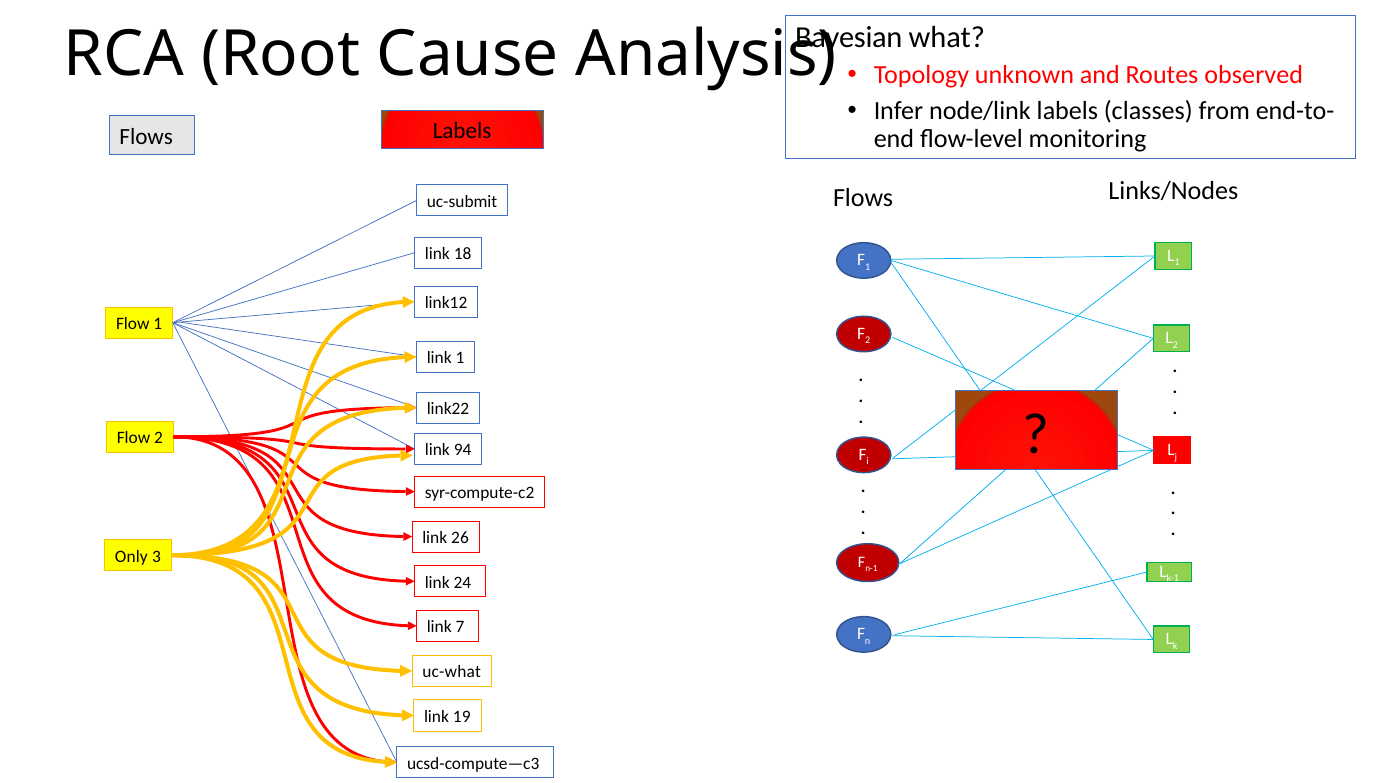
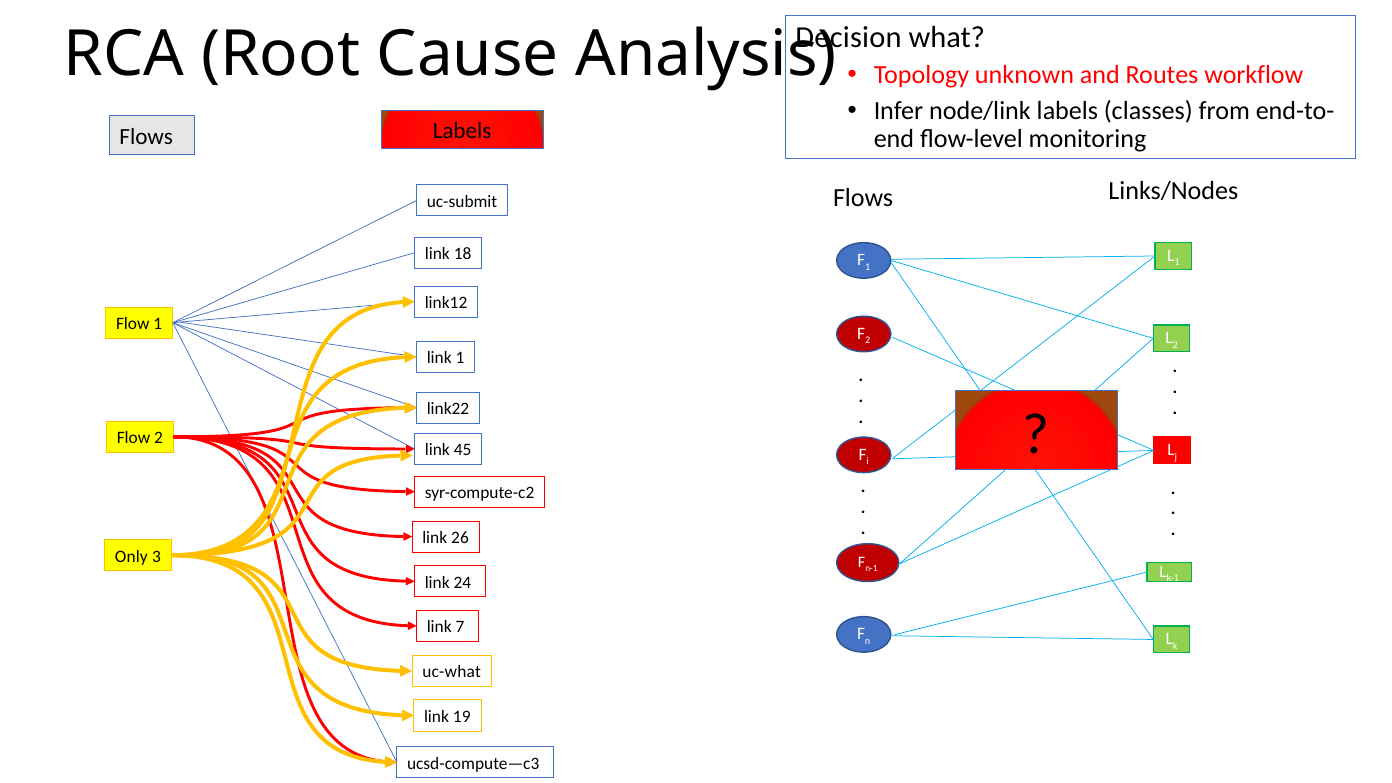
Bayesian: Bayesian -> Decision (849, 37)
observed: observed -> workflow (1254, 75)
94: 94 -> 45 (463, 450)
